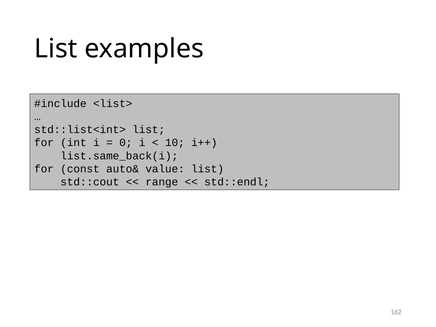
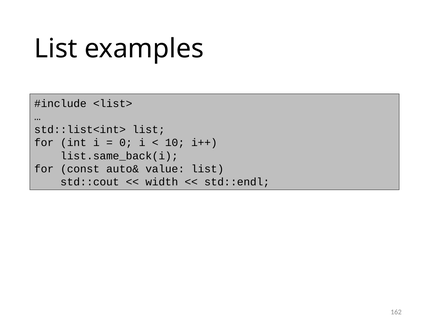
range: range -> width (162, 182)
